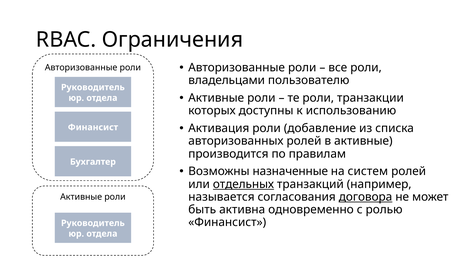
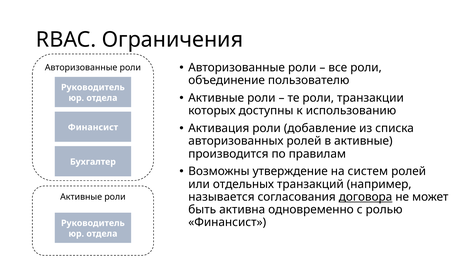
владельцами: владельцами -> объединение (227, 80)
назначенные: назначенные -> утверждение (290, 171)
отдельных underline: present -> none (243, 184)
